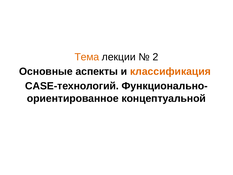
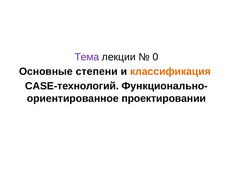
Тема colour: orange -> purple (87, 57)
2: 2 -> 0 (155, 57)
аспекты: аспекты -> степени (97, 71)
концептуальной: концептуальной -> проектировании (164, 98)
